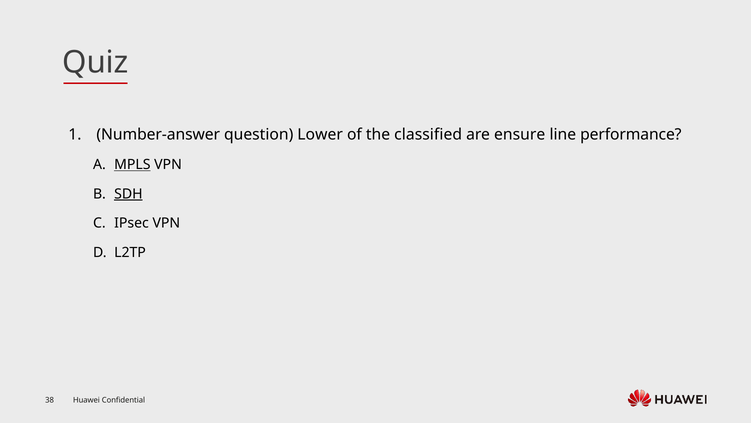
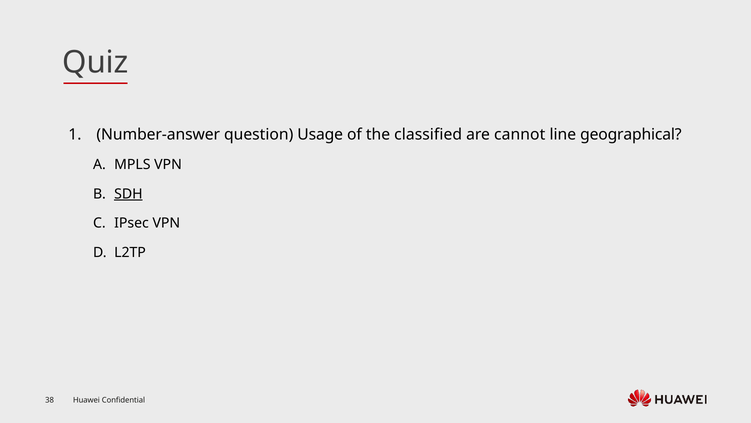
Lower: Lower -> Usage (320, 134)
ensure: ensure -> cannot (520, 134)
performance: performance -> geographical (631, 134)
MPLS underline: present -> none (132, 164)
